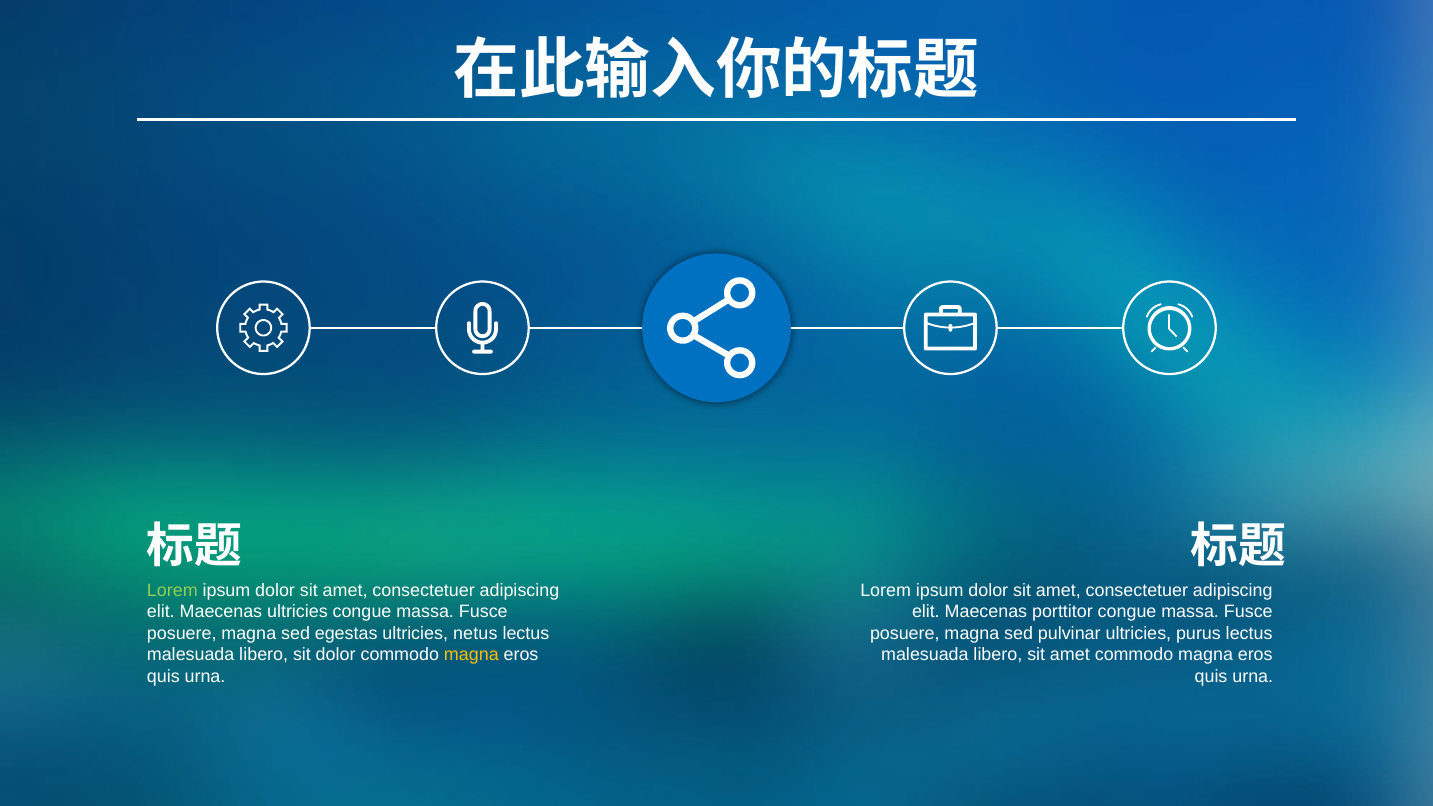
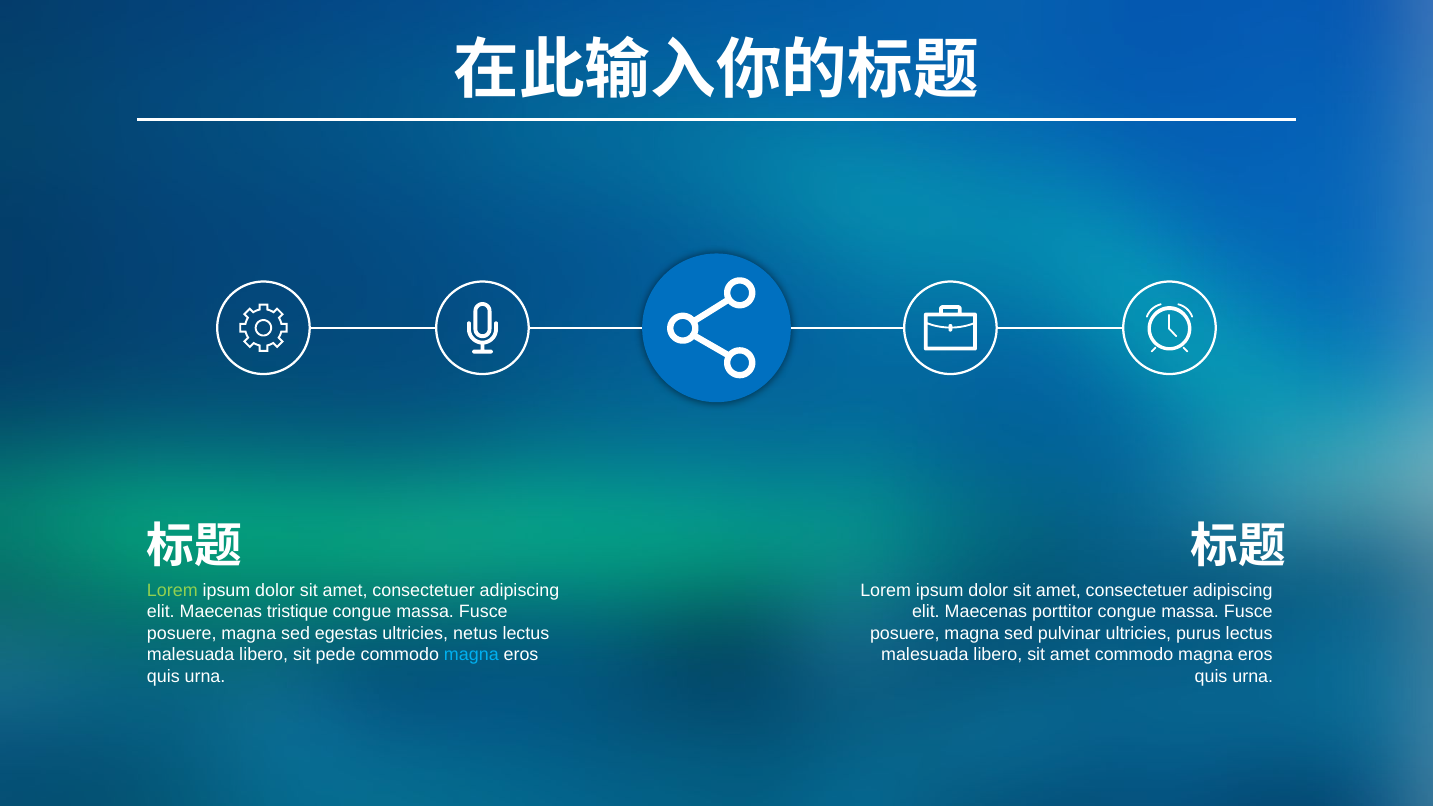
Maecenas ultricies: ultricies -> tristique (298, 612)
sit dolor: dolor -> pede (336, 655)
magna colour: yellow -> light blue (471, 655)
